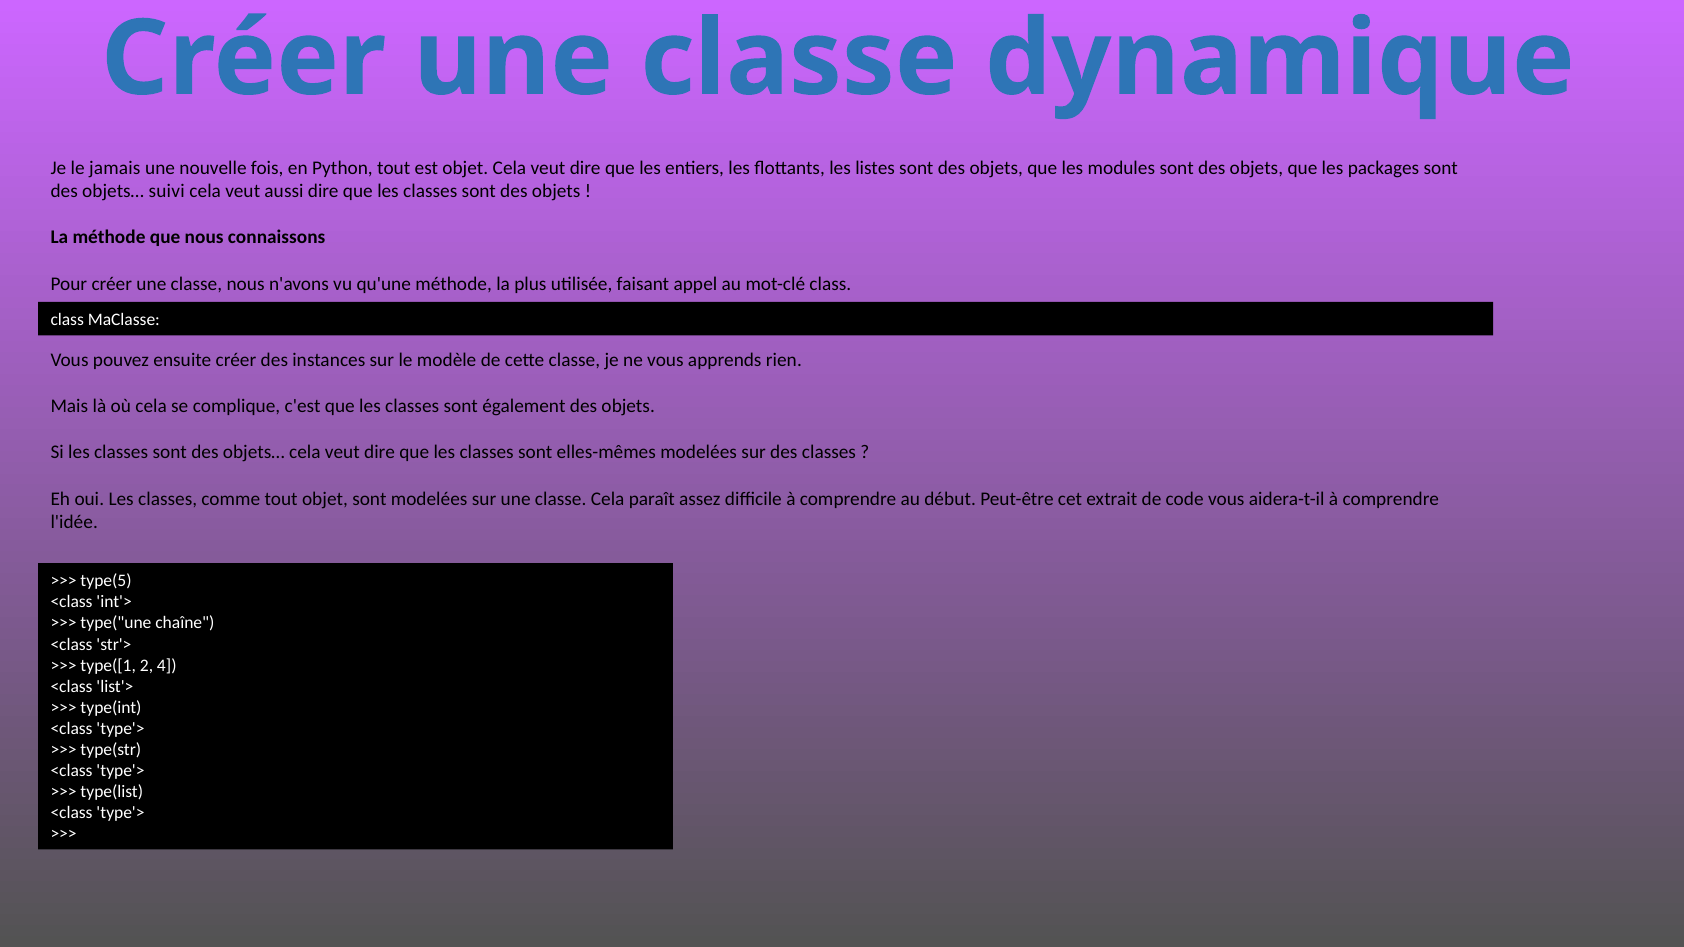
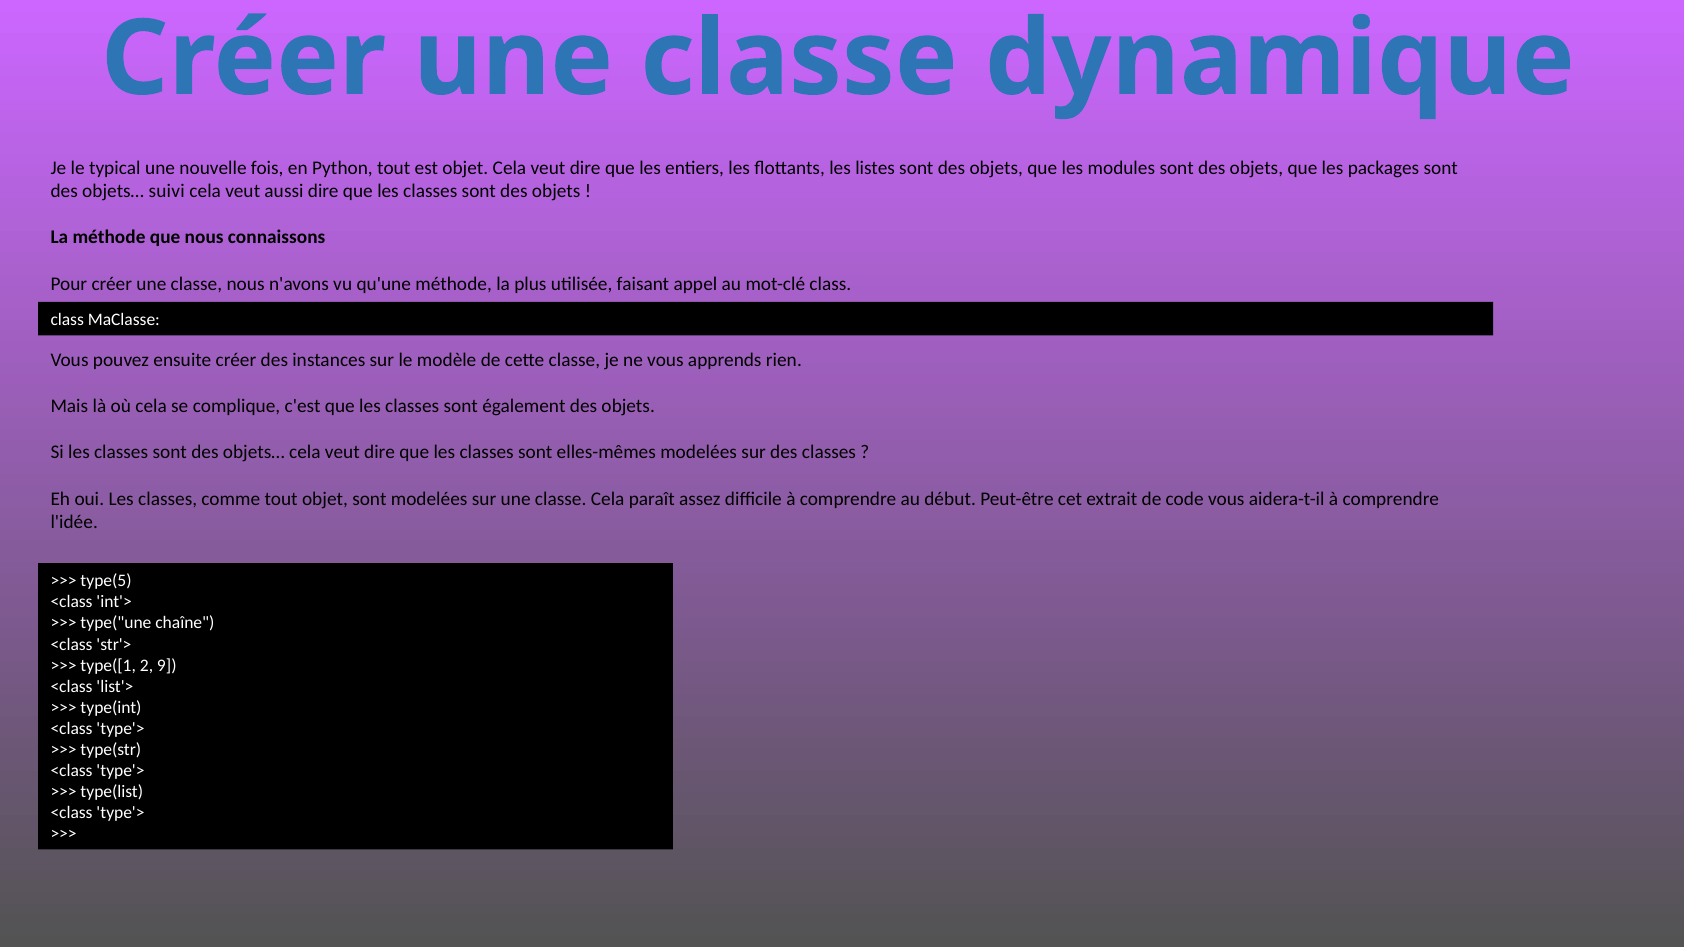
jamais: jamais -> typical (115, 168)
4: 4 -> 9 (167, 665)
